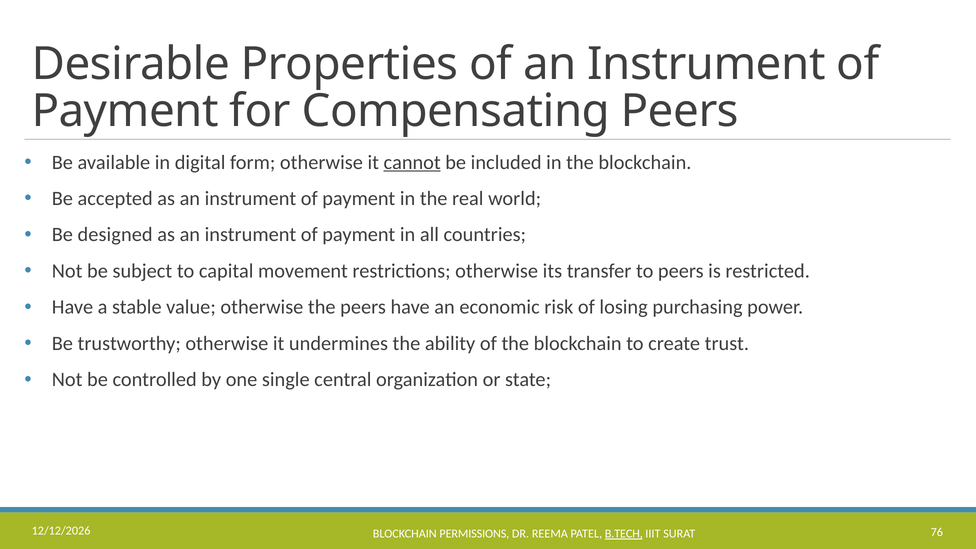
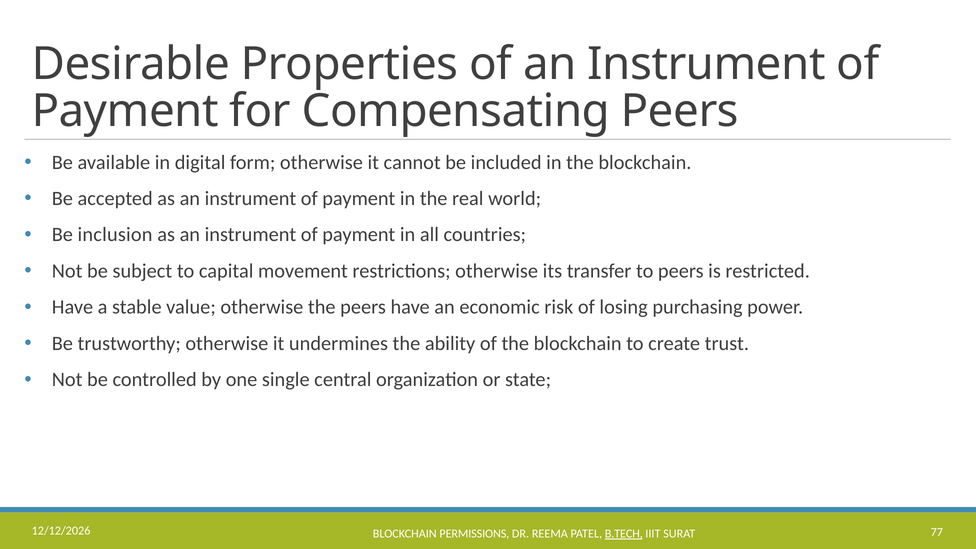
cannot underline: present -> none (412, 162)
designed: designed -> inclusion (115, 235)
76: 76 -> 77 (937, 532)
